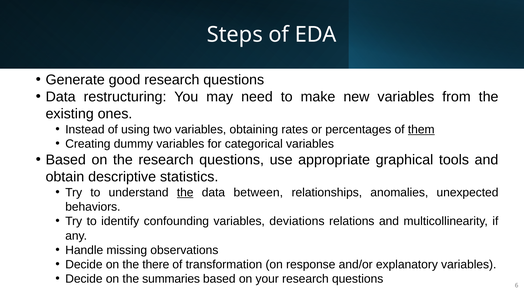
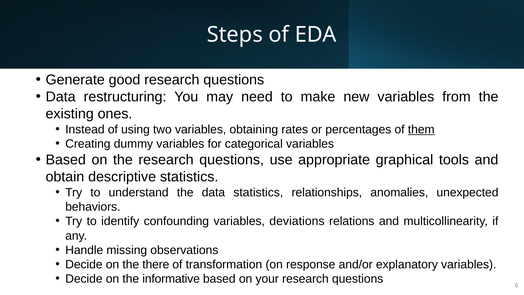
the underline: present -> none (185, 192)
data between: between -> statistics (258, 192)
summaries: summaries -> informative (171, 279)
